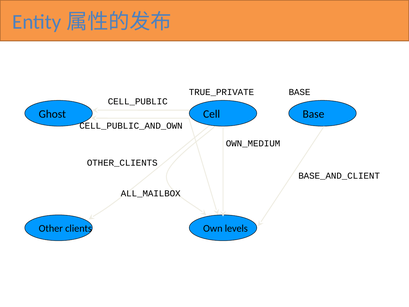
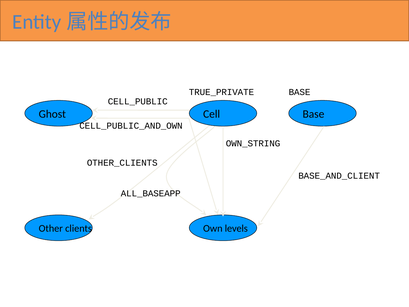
OWN_MEDIUM: OWN_MEDIUM -> OWN_STRING (253, 143)
ALL_MAILBOX: ALL_MAILBOX -> ALL_BASEAPP (151, 193)
